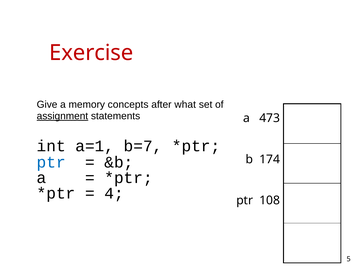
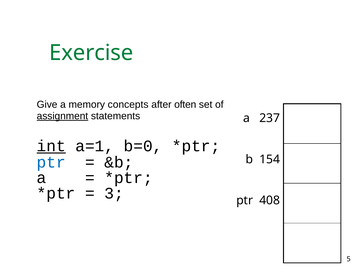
Exercise colour: red -> green (91, 53)
what: what -> often (185, 104)
473: 473 -> 237 (270, 118)
int underline: none -> present (51, 146)
b=7: b=7 -> b=0 (143, 146)
174: 174 -> 154 (270, 159)
4: 4 -> 3 (114, 193)
108: 108 -> 408 (270, 200)
